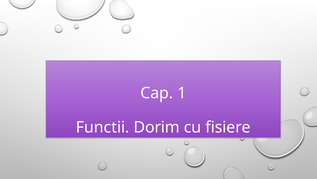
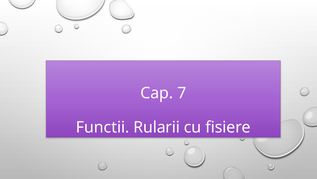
1: 1 -> 7 (182, 93)
Dorim: Dorim -> Rularii (157, 127)
